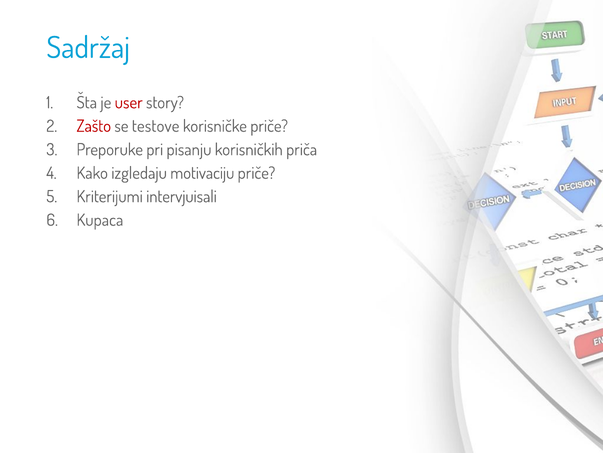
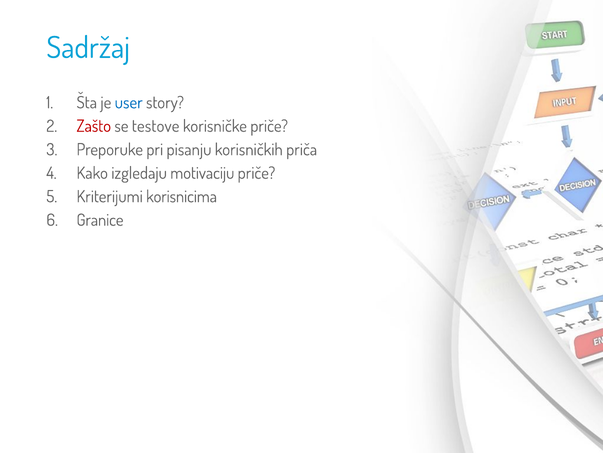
user colour: red -> blue (129, 103)
intervjuisali: intervjuisali -> korisnicima (182, 196)
Kupaca: Kupaca -> Granice (100, 220)
